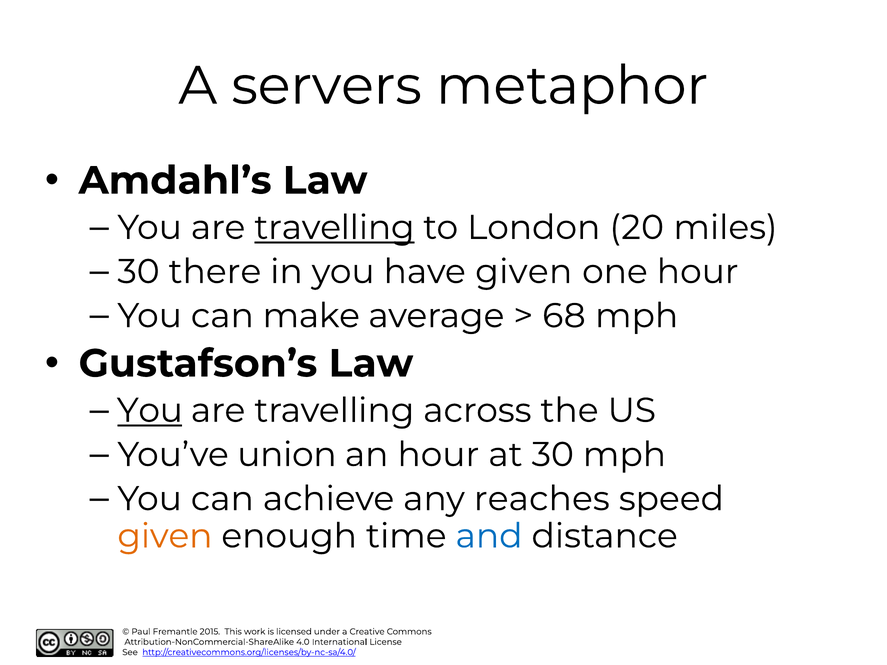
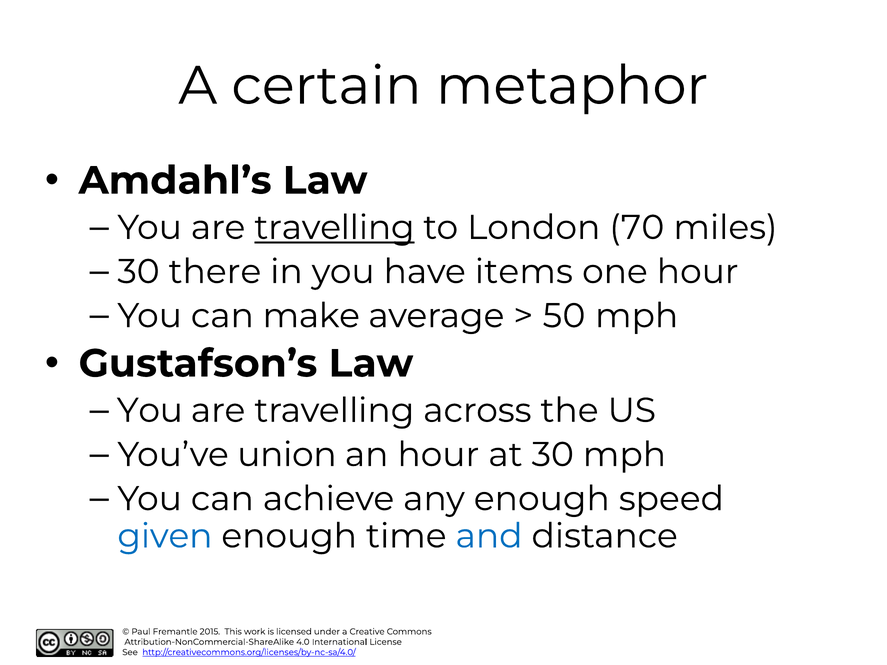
servers: servers -> certain (327, 86)
20: 20 -> 70 (637, 228)
have given: given -> items (524, 272)
68: 68 -> 50 (564, 316)
You underline: present -> none (150, 411)
any reaches: reaches -> enough (542, 499)
given colour: orange -> blue (165, 536)
